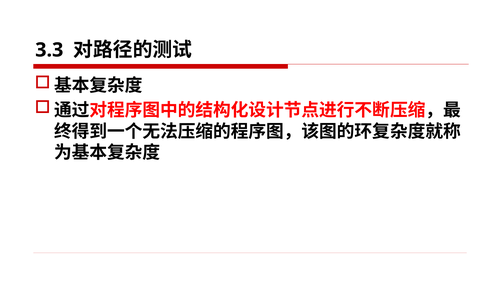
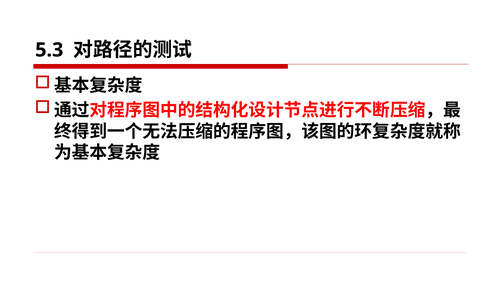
3.3: 3.3 -> 5.3 (49, 50)
